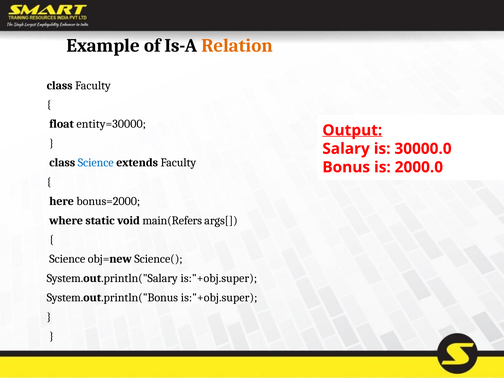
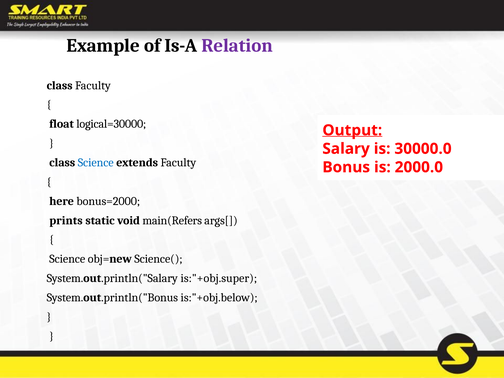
Relation colour: orange -> purple (237, 45)
entity=30000: entity=30000 -> logical=30000 (111, 124)
where: where -> prints (66, 220)
System.out.println("Bonus is:"+obj.super: is:"+obj.super -> is:"+obj.below (219, 298)
